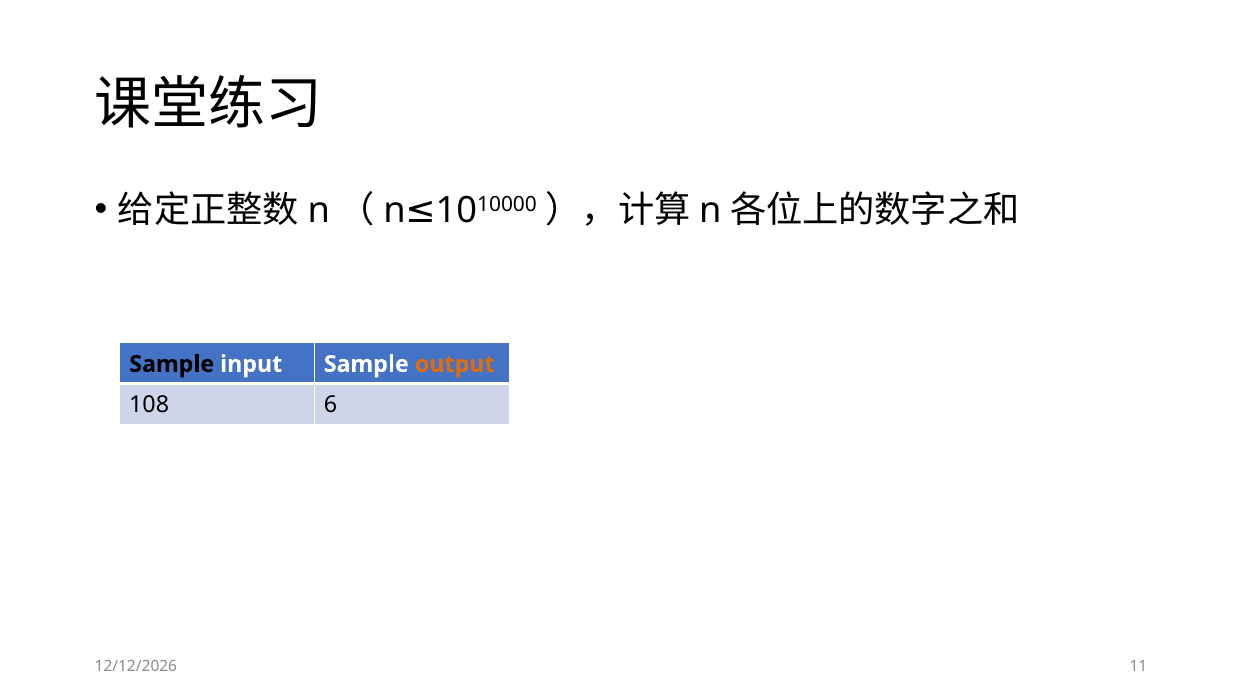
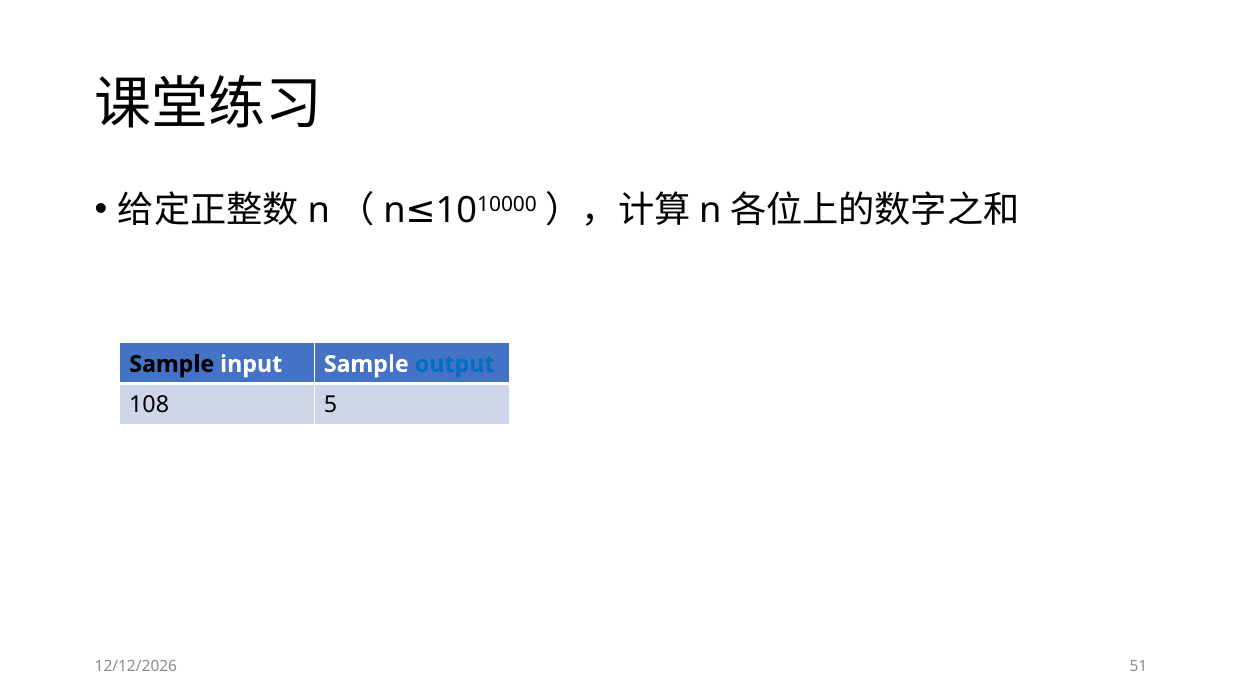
output colour: orange -> blue (455, 364)
6: 6 -> 5 (331, 405)
11: 11 -> 51 (1138, 666)
